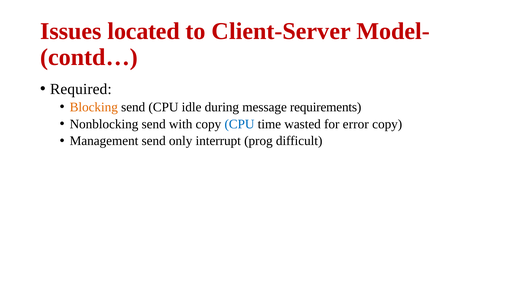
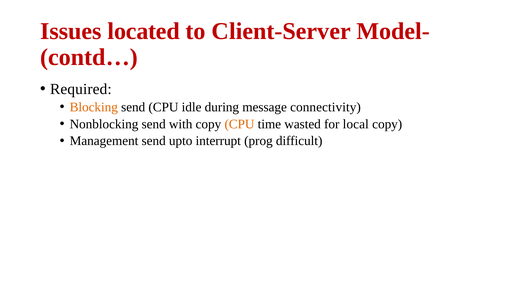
requirements: requirements -> connectivity (326, 107)
CPU colour: blue -> orange (239, 124)
error: error -> local (356, 124)
only: only -> upto (181, 141)
